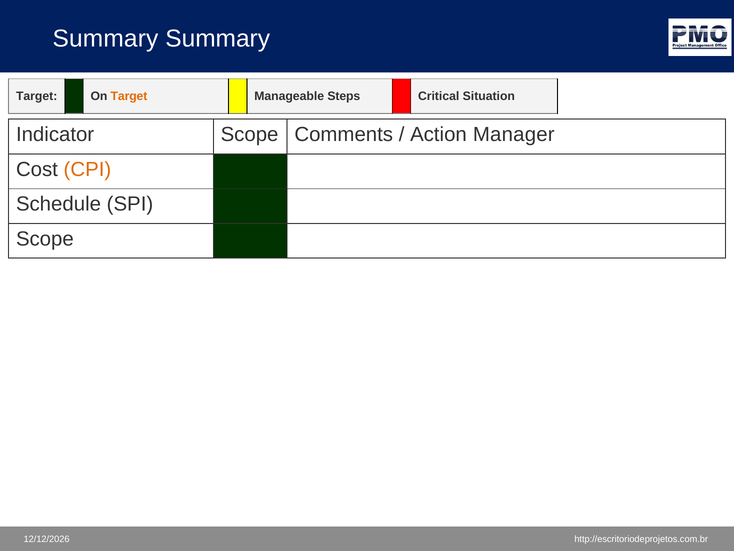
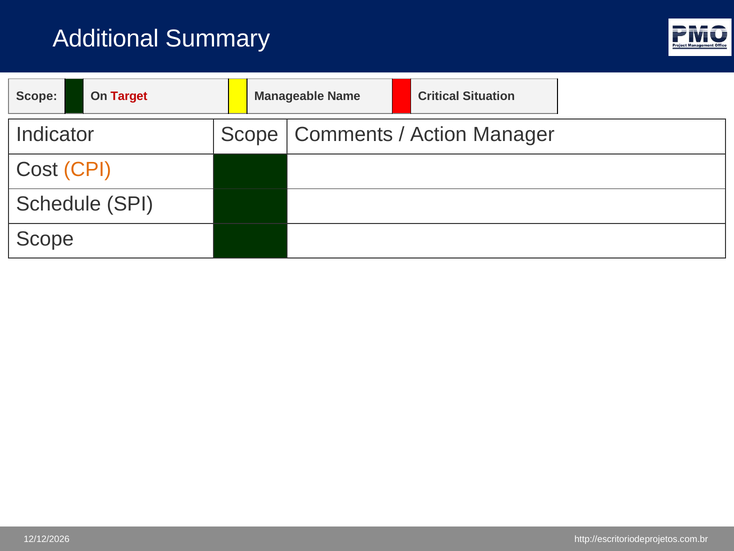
Summary: Summary -> Additional (106, 38)
Target: Target -> Scope (37, 96)
Target colour: orange -> red (129, 96)
Steps: Steps -> Name (344, 96)
